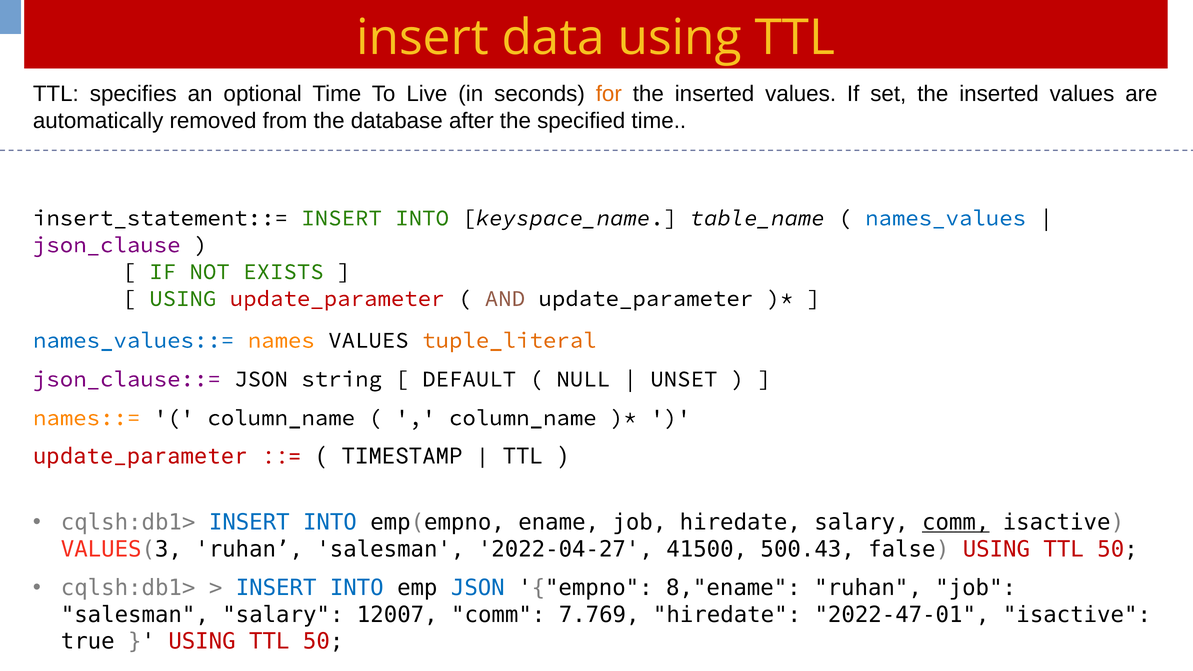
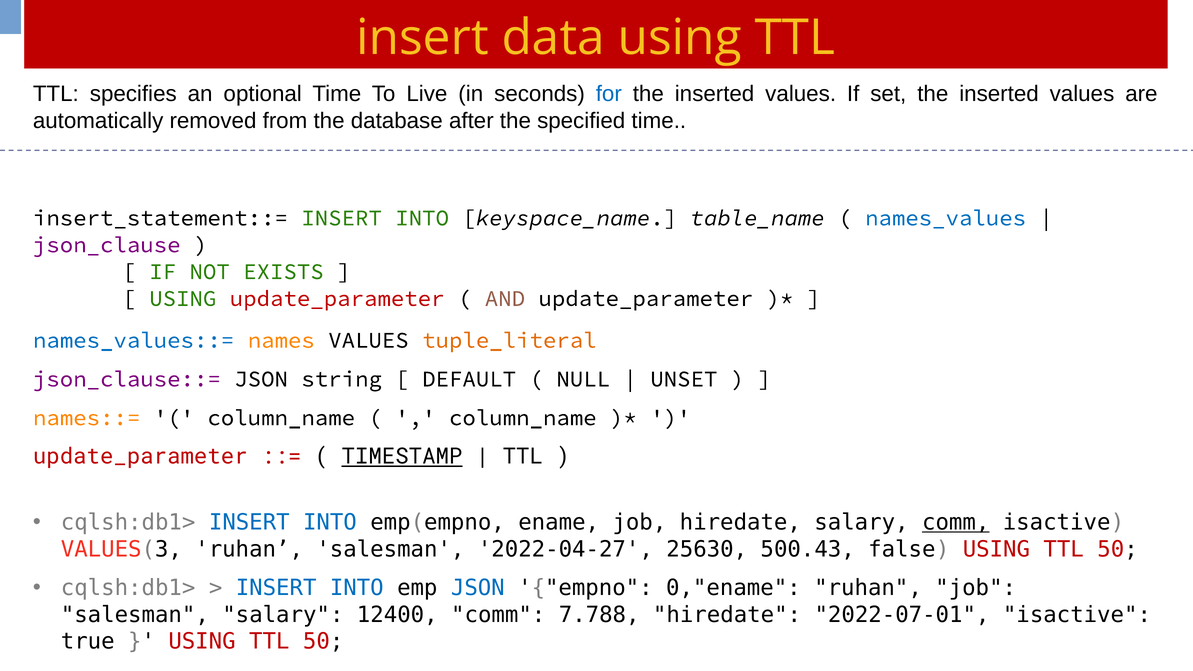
for colour: orange -> blue (609, 94)
TIMESTAMP underline: none -> present (402, 457)
41500: 41500 -> 25630 (707, 549)
8,"ename: 8,"ename -> 0,"ename (733, 588)
12007: 12007 -> 12400 (397, 615)
7.769: 7.769 -> 7.788 (599, 615)
2022-47-01: 2022-47-01 -> 2022-07-01 (902, 615)
